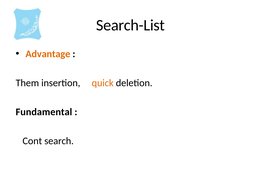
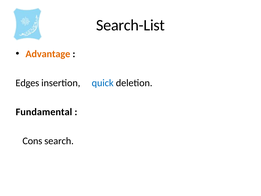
Them: Them -> Edges (27, 83)
quick colour: orange -> blue (103, 83)
Cont: Cont -> Cons (32, 141)
